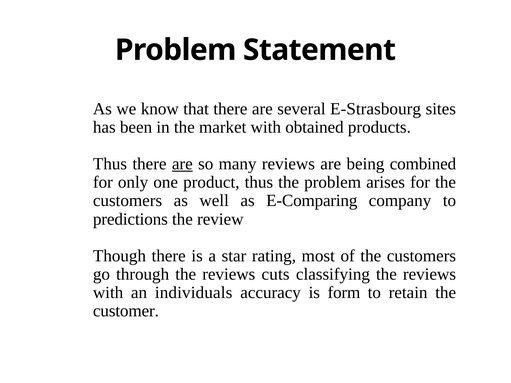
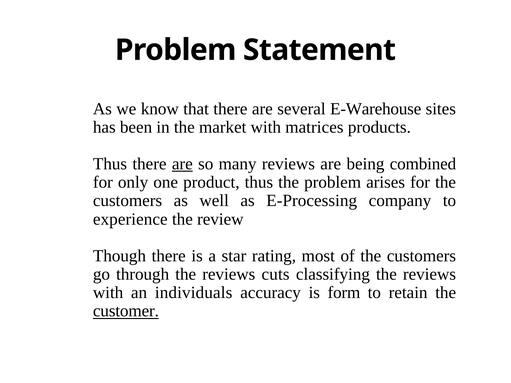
E-Strasbourg: E-Strasbourg -> E-Warehouse (376, 109)
obtained: obtained -> matrices (314, 127)
E-Comparing: E-Comparing -> E-Processing (312, 201)
predictions: predictions -> experience (130, 219)
customer underline: none -> present (126, 311)
